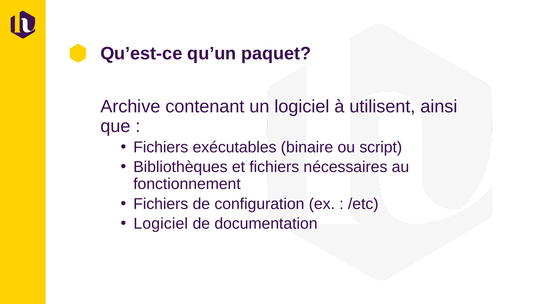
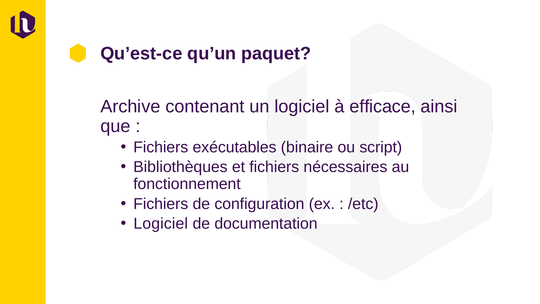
utilisent: utilisent -> efficace (383, 107)
